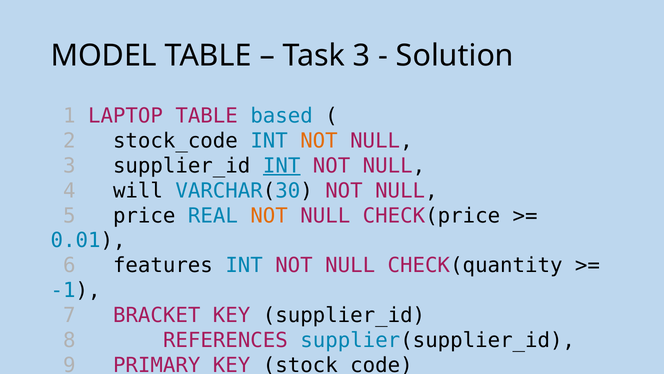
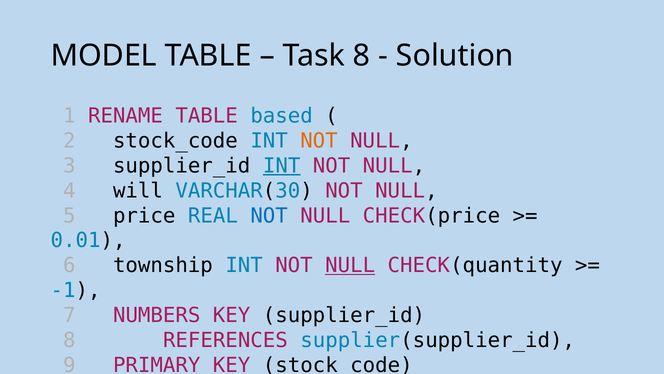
Task 3: 3 -> 8 (362, 56)
LAPTOP: LAPTOP -> RENAME (125, 116)
NOT colour: orange -> blue (269, 215)
features: features -> township (163, 265)
NULL underline: none -> present (350, 265)
BRACKET: BRACKET -> NUMBERS (157, 315)
